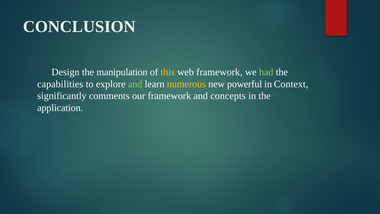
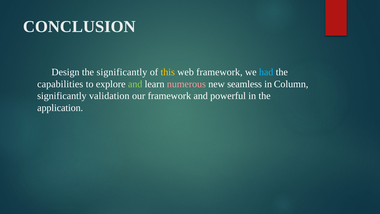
the manipulation: manipulation -> significantly (122, 72)
had colour: light green -> light blue (266, 72)
numerous colour: yellow -> pink (186, 84)
powerful: powerful -> seamless (245, 84)
Context: Context -> Column (291, 84)
comments: comments -> validation (109, 96)
concepts: concepts -> powerful (228, 96)
